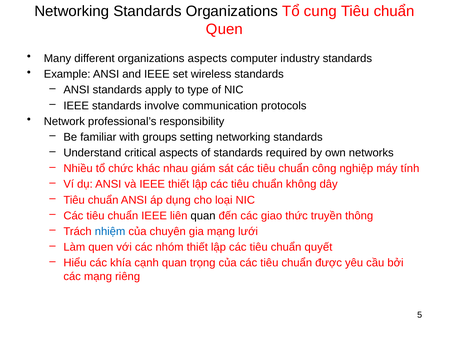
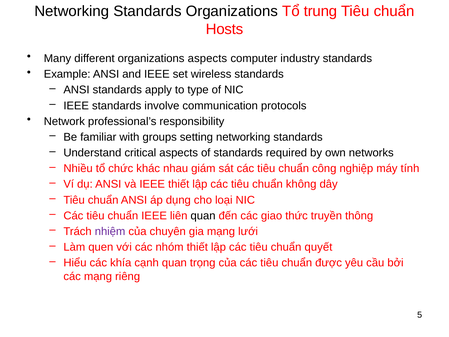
cung: cung -> trung (321, 11)
Quen: Quen -> Hosts (225, 29)
nhiệm colour: blue -> purple (110, 231)
